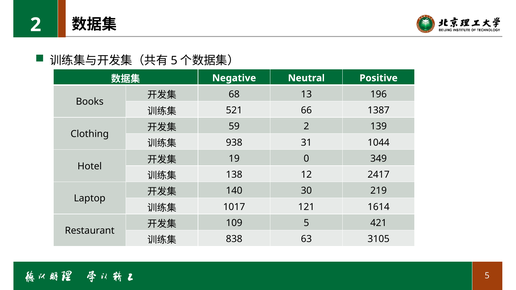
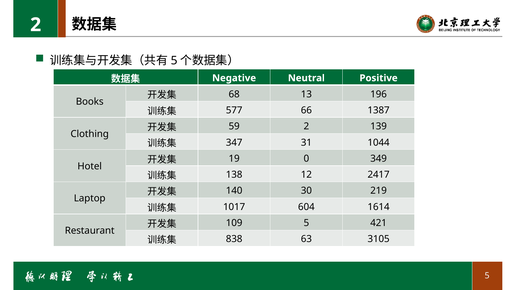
521: 521 -> 577 (234, 110)
938: 938 -> 347 (234, 143)
121: 121 -> 604 (306, 207)
